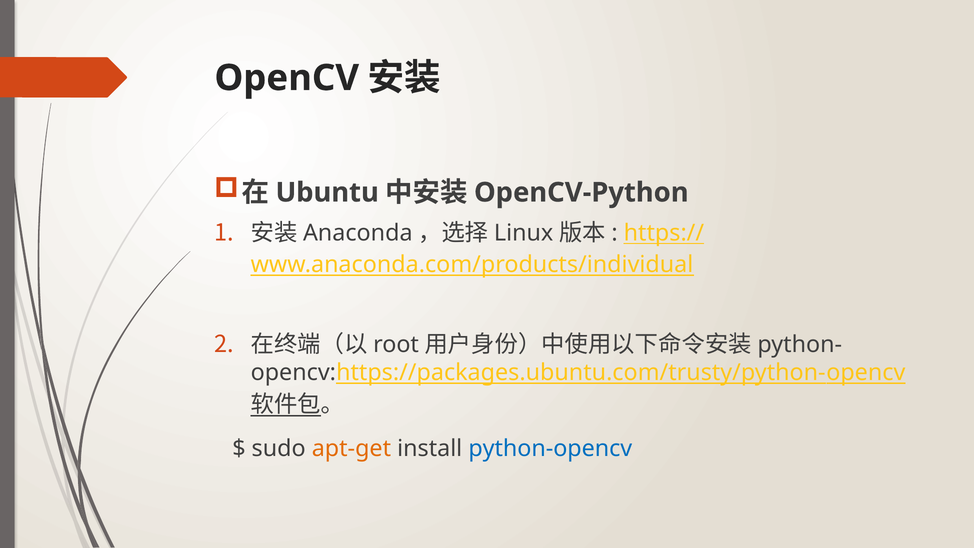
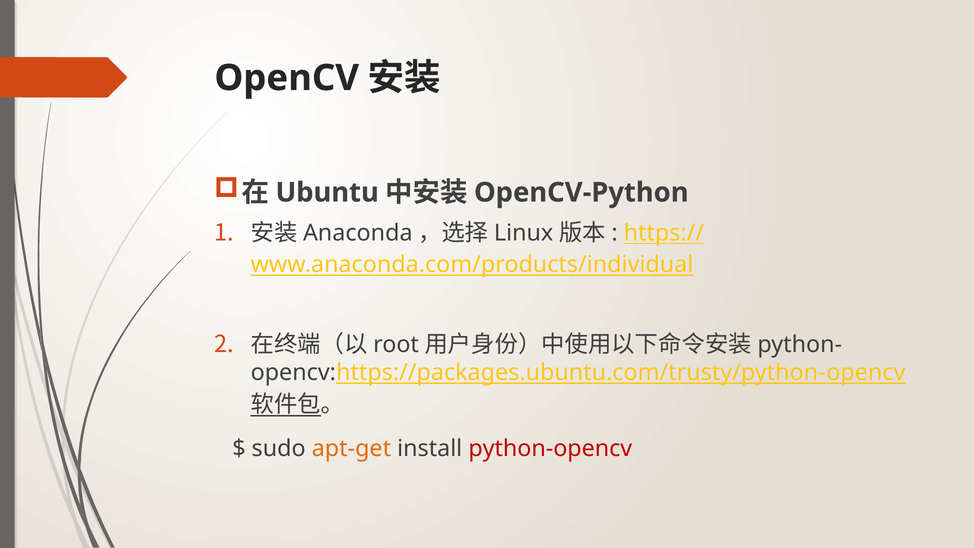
python-opencv colour: blue -> red (550, 448)
